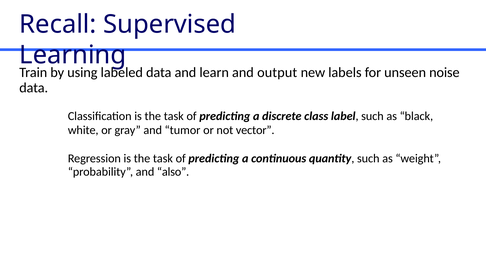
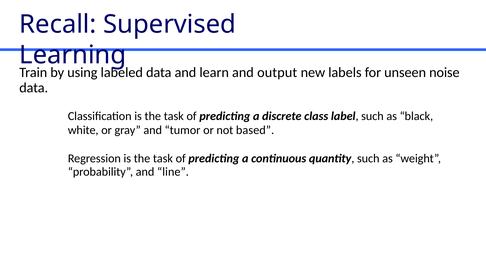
vector: vector -> based (255, 130)
also: also -> line (173, 171)
